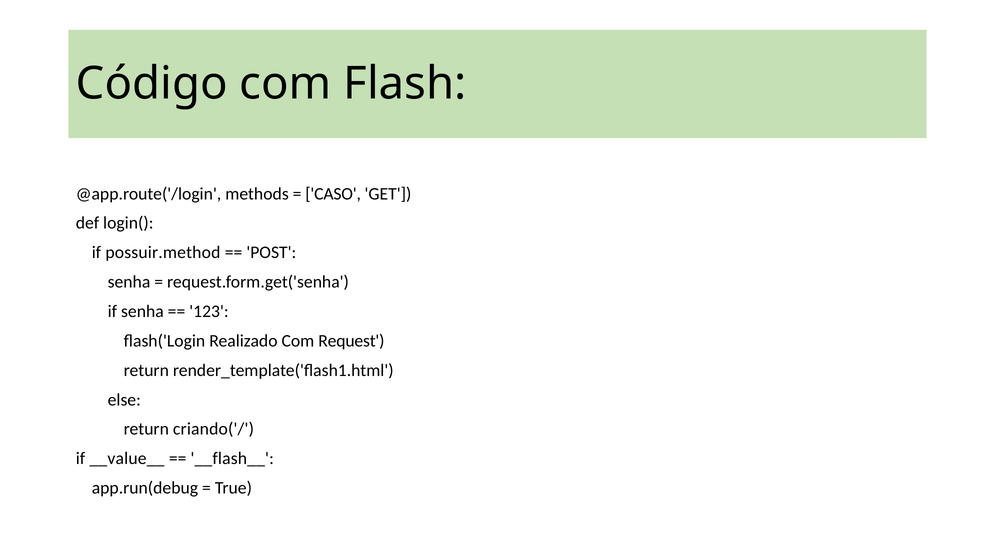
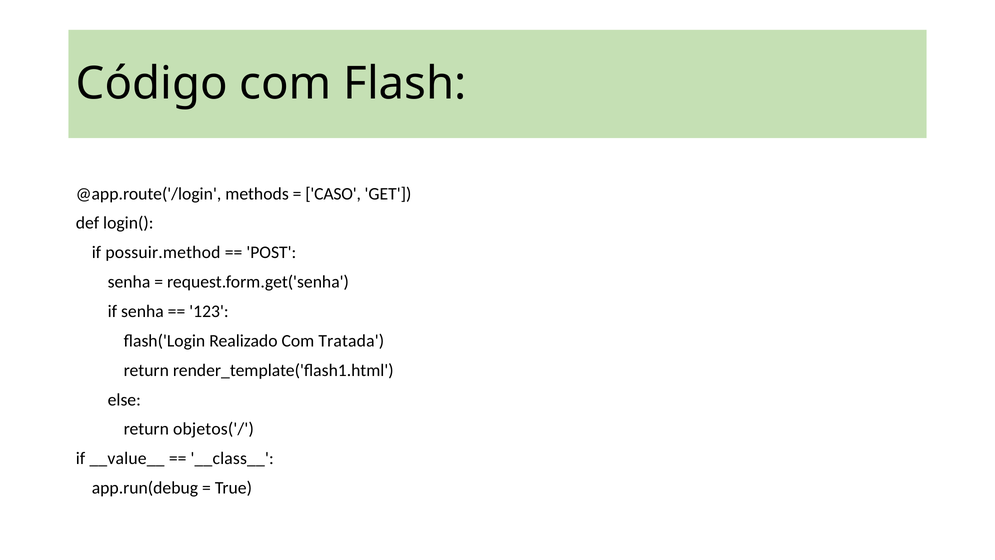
Request: Request -> Tratada (351, 341)
criando('/: criando('/ -> objetos('/ (213, 429)
__flash__: __flash__ -> __class__ (232, 458)
